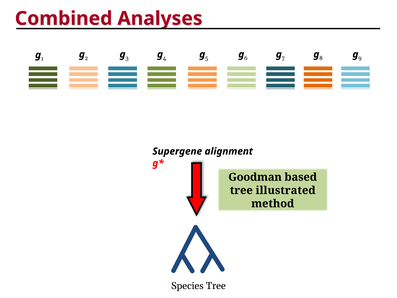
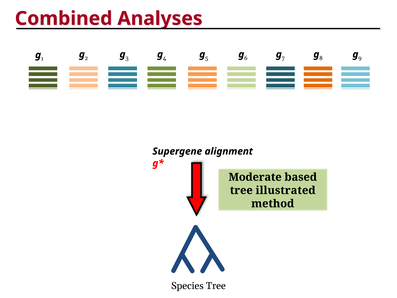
Goodman: Goodman -> Moderate (255, 177)
